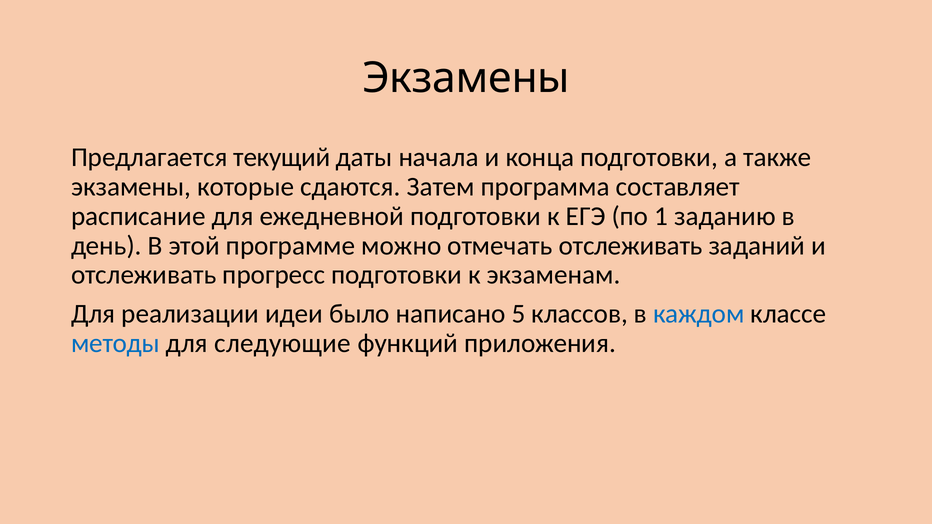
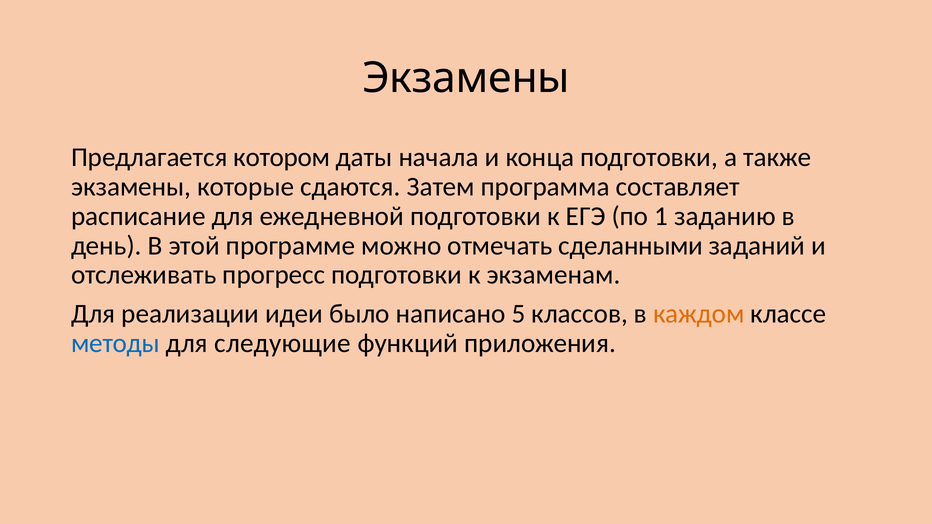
текущий: текущий -> котором (282, 158)
отмечать отслеживать: отслеживать -> сделанными (631, 246)
каждом colour: blue -> orange (699, 314)
